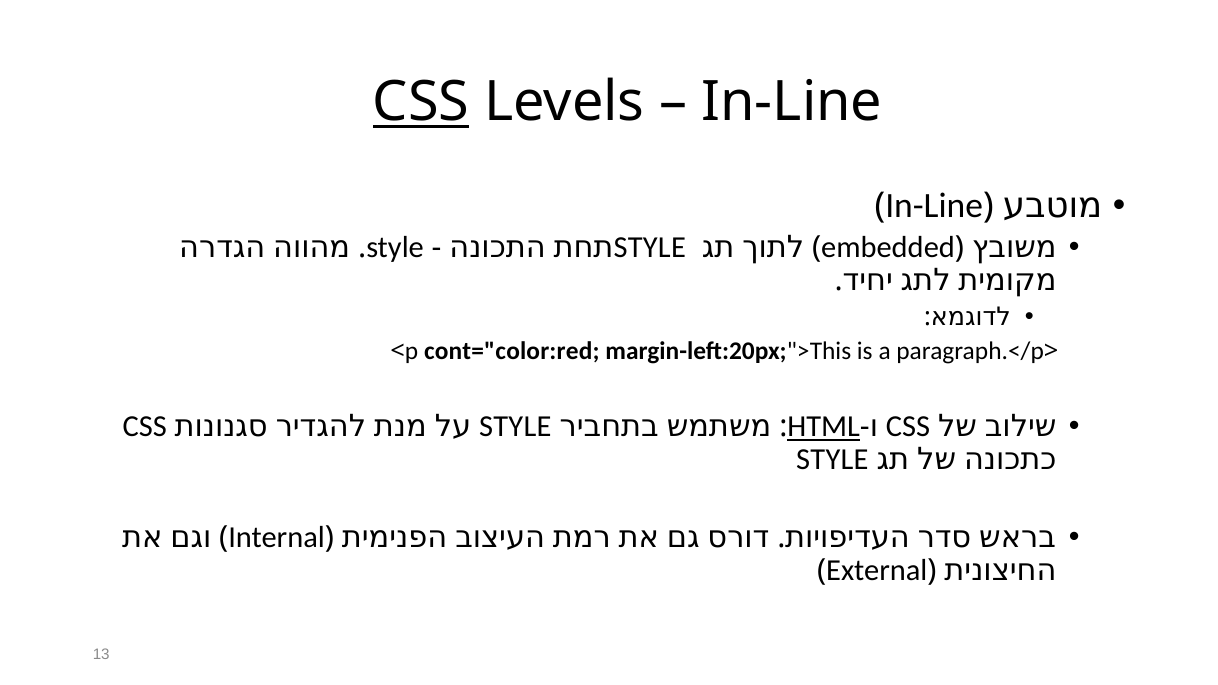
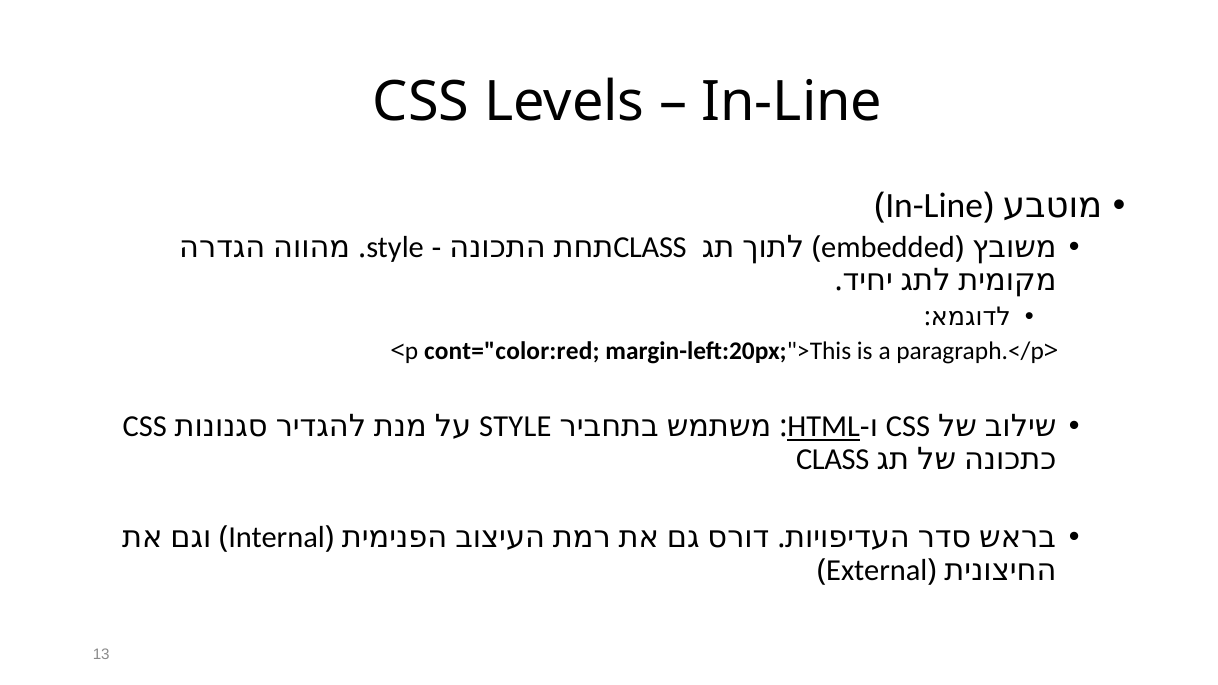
CSS underline: present -> none (421, 102)
STYLE: STYLE -> CLASS (650, 248)
STYLE: STYLE -> CLASS (833, 460)
